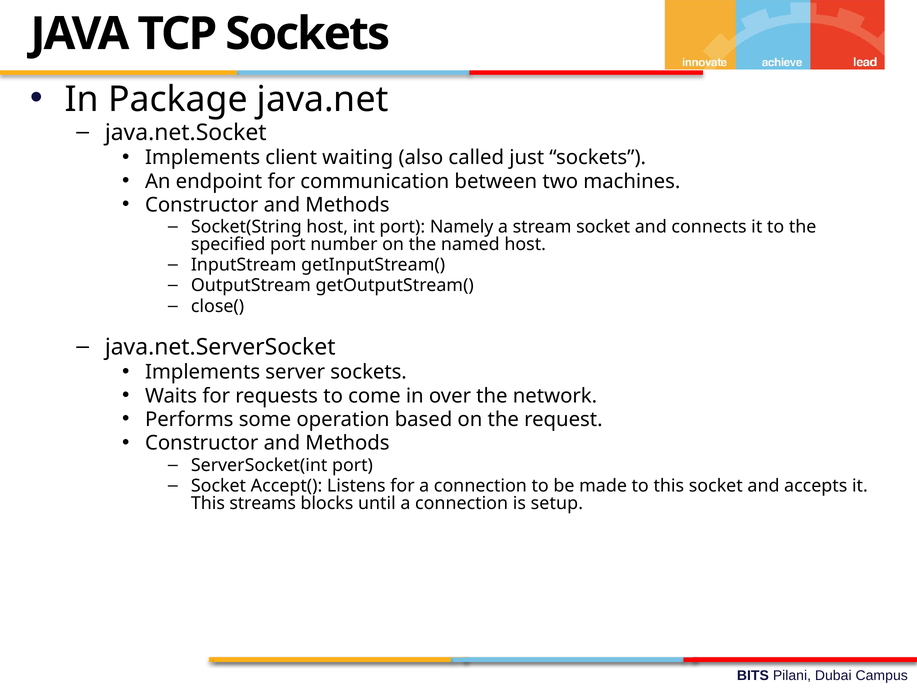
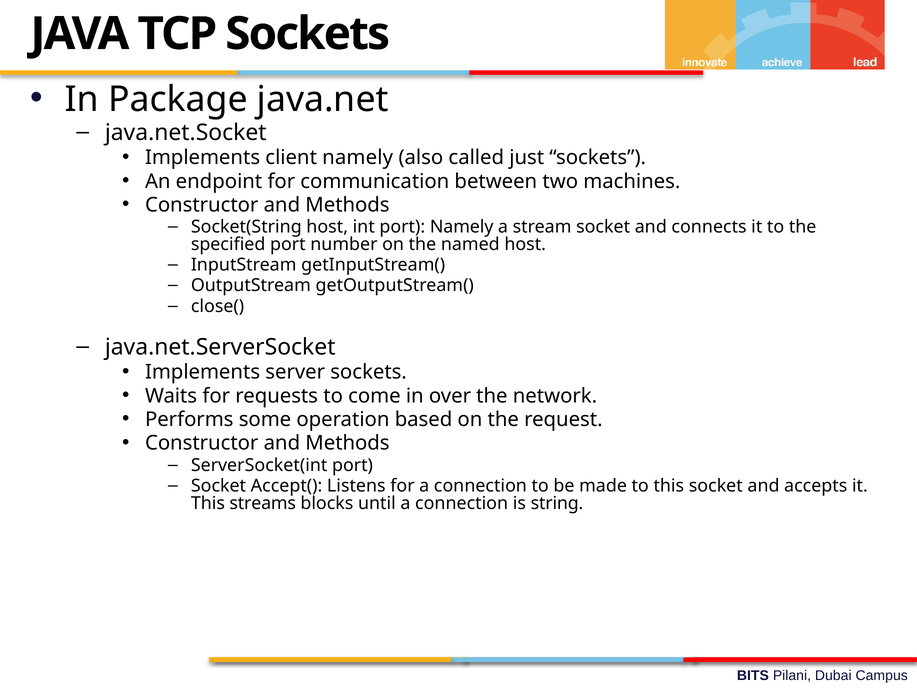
client waiting: waiting -> namely (358, 158)
setup: setup -> string (557, 503)
